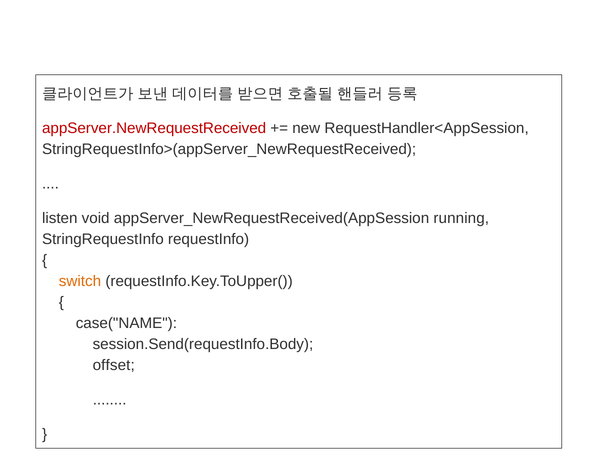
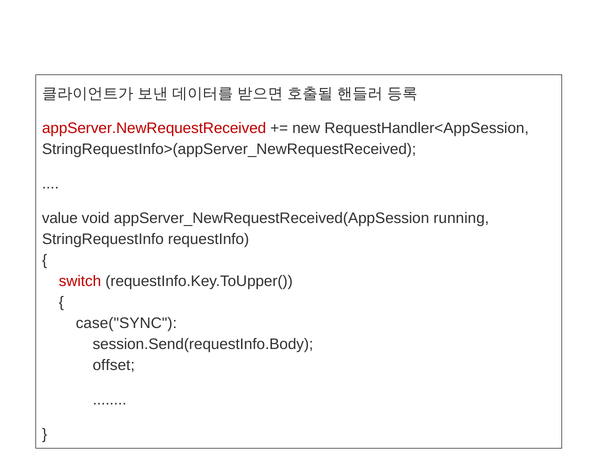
listen: listen -> value (60, 218)
switch colour: orange -> red (80, 281)
case("NAME: case("NAME -> case("SYNC (126, 323)
